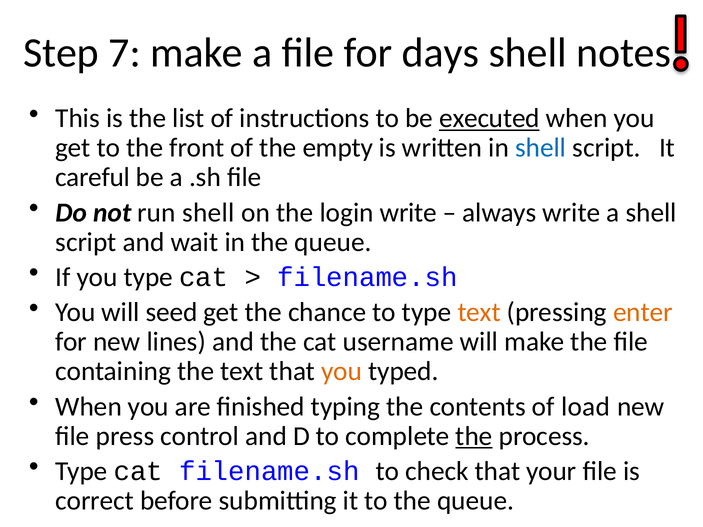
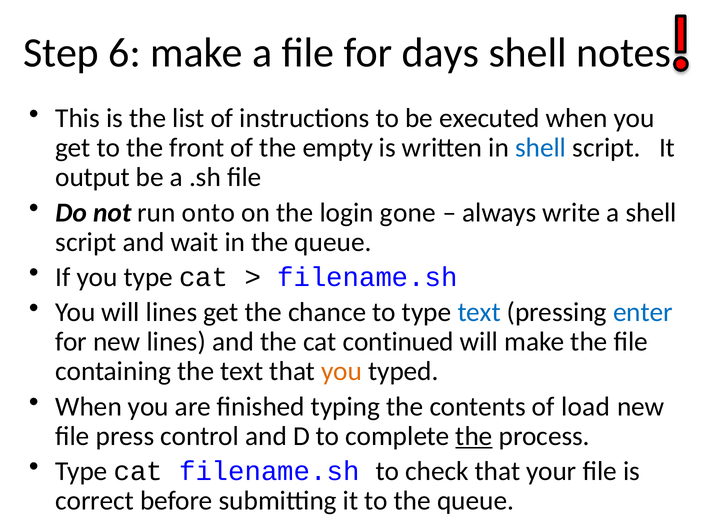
7: 7 -> 6 (125, 53)
executed underline: present -> none (489, 118)
careful: careful -> output (93, 178)
run shell: shell -> onto (208, 213)
login write: write -> gone (408, 213)
will seed: seed -> lines (172, 313)
text colour: orange -> blue (479, 313)
enter colour: orange -> blue (643, 313)
username: username -> continued (398, 342)
